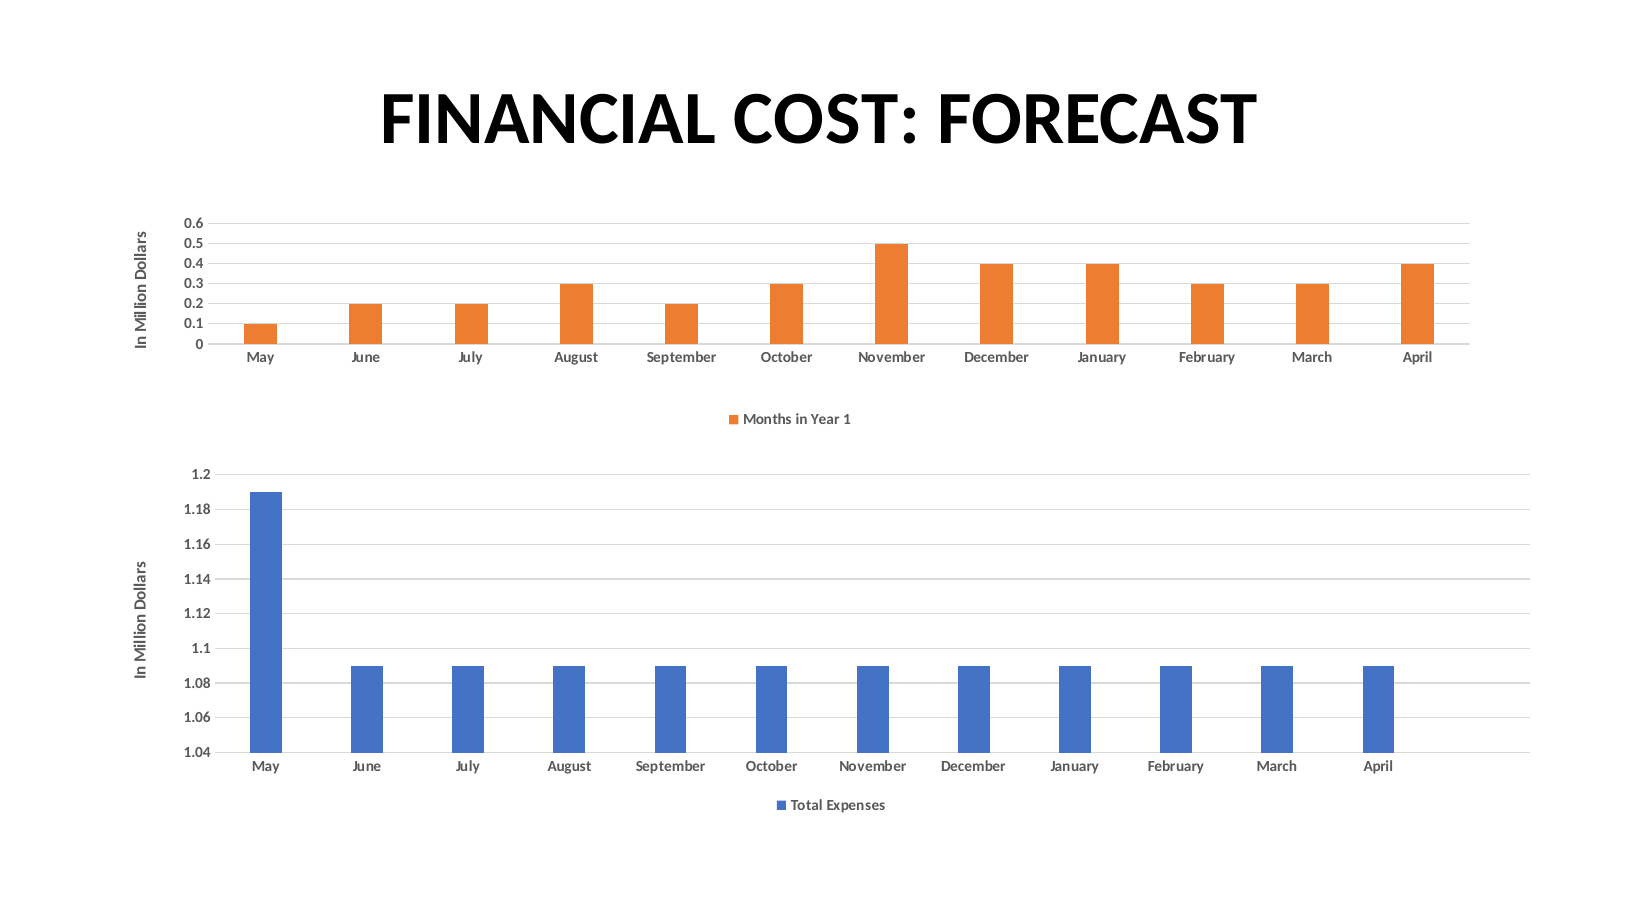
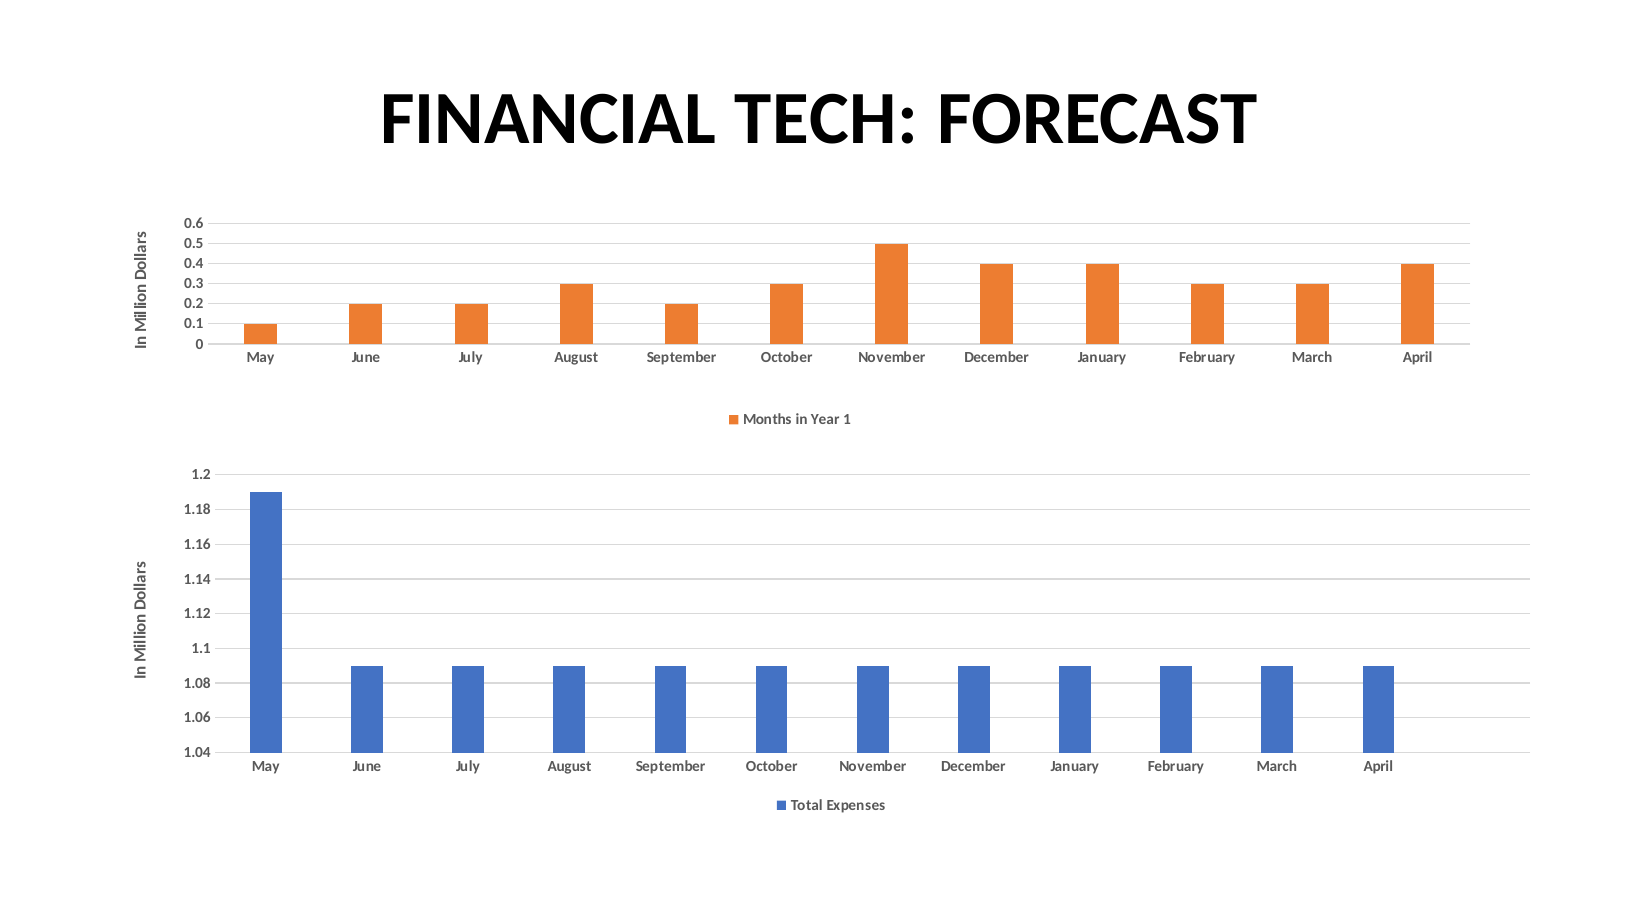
COST: COST -> TECH (826, 119)
